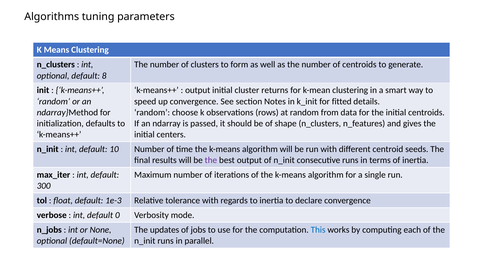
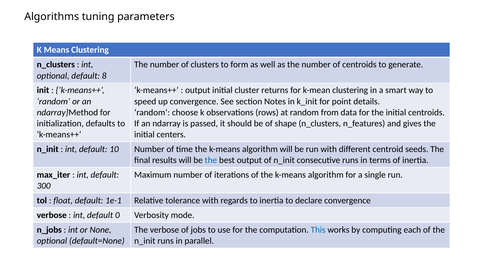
fitted: fitted -> point (342, 102)
the colour: purple -> blue (211, 161)
1e-3: 1e-3 -> 1e-1 (113, 201)
The updates: updates -> verbose (165, 230)
